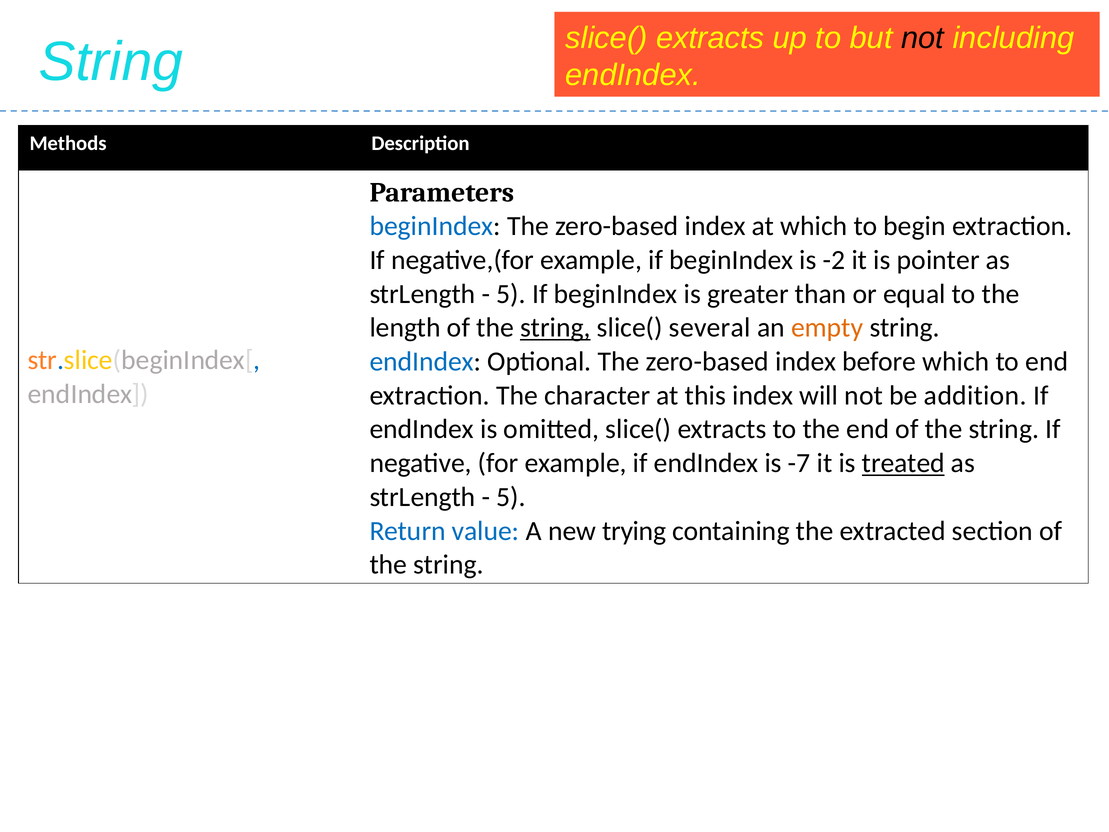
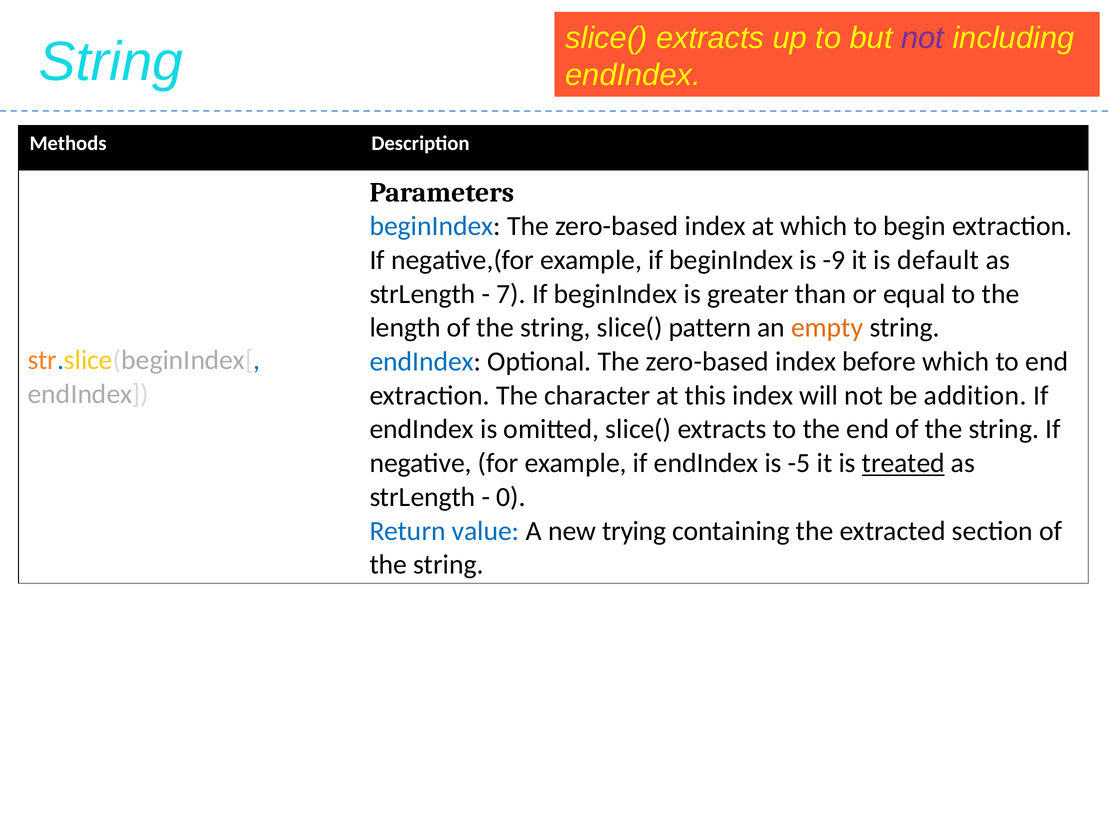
not colour: black -> purple (923, 38)
-2: -2 -> -9 (834, 260)
pointer: pointer -> default (938, 260)
5: 5 -> 7 (511, 294)
string underline: present -> none (555, 328)
several: several -> pattern (710, 328)
-7: -7 -> -5 (799, 463)
5: 5 -> 0 (511, 497)
